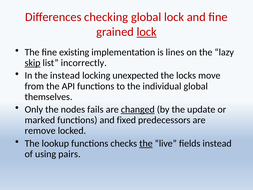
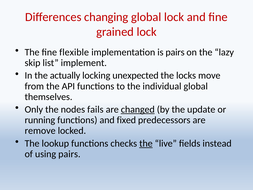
checking: checking -> changing (106, 17)
lock underline: present -> none (147, 32)
existing: existing -> flexible (74, 52)
is lines: lines -> pairs (175, 52)
skip underline: present -> none (33, 63)
incorrectly: incorrectly -> implement (84, 63)
the instead: instead -> actually (65, 75)
marked: marked -> running (40, 120)
